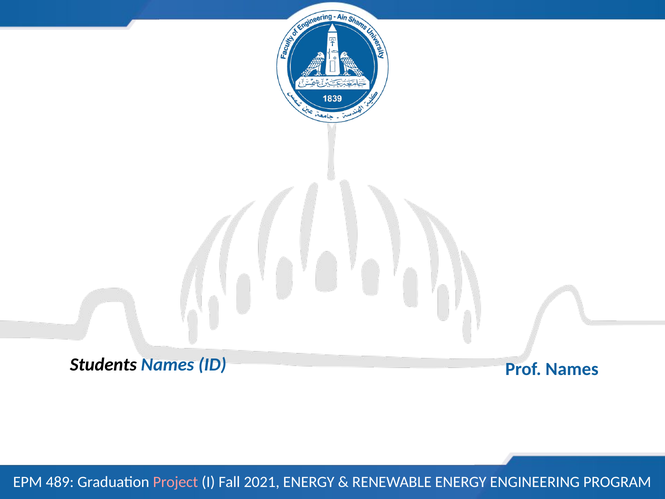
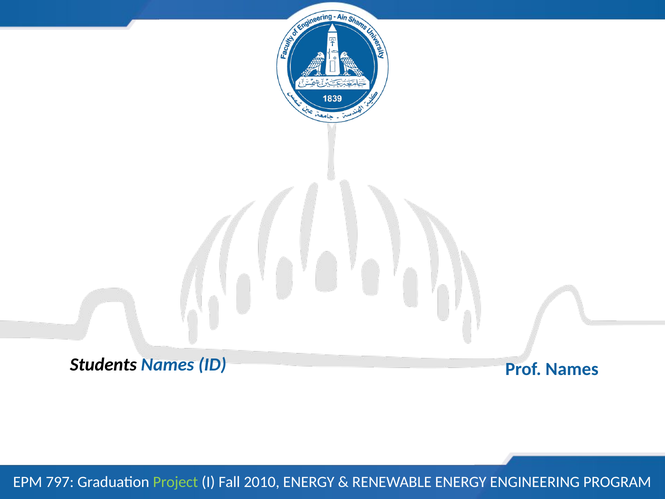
489: 489 -> 797 (60, 482)
Project colour: pink -> light green (176, 482)
2021: 2021 -> 2010 (262, 482)
